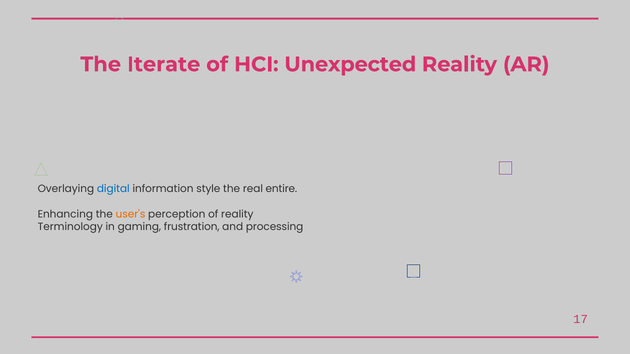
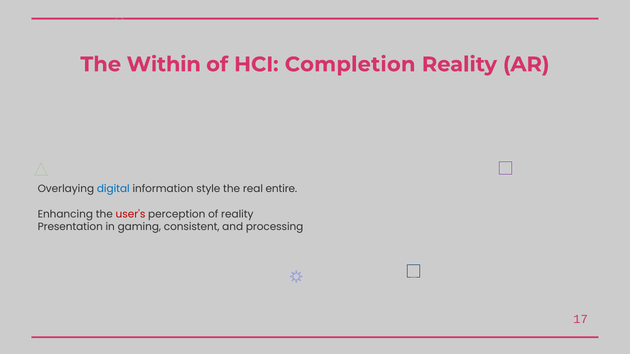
Iterate: Iterate -> Within (164, 64)
Unexpected: Unexpected -> Completion (350, 64)
user's colour: orange -> red (130, 214)
Terminology: Terminology -> Presentation (70, 227)
frustration: frustration -> consistent (192, 227)
